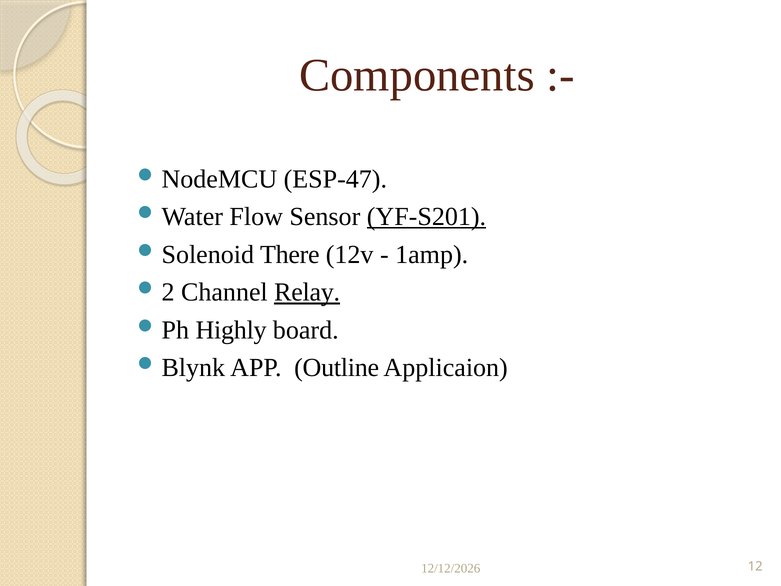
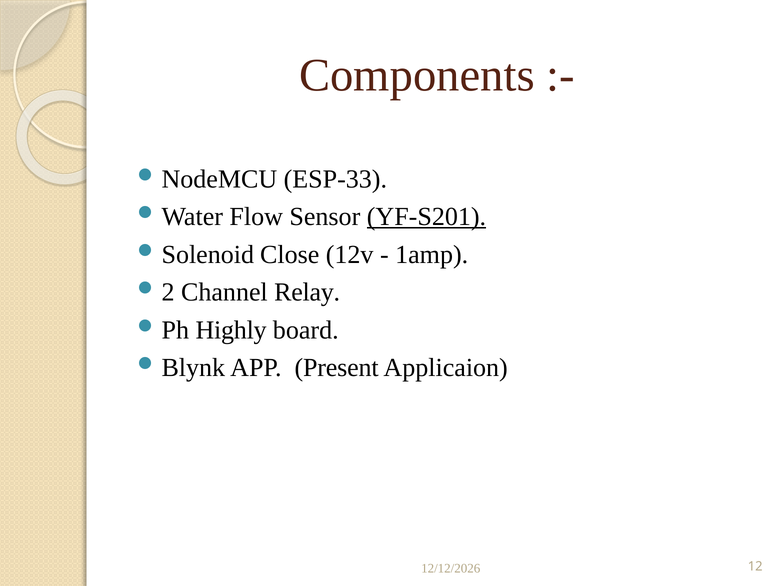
ESP-47: ESP-47 -> ESP-33 (335, 179)
There: There -> Close (290, 254)
Relay underline: present -> none (307, 292)
Outline: Outline -> Present (337, 368)
